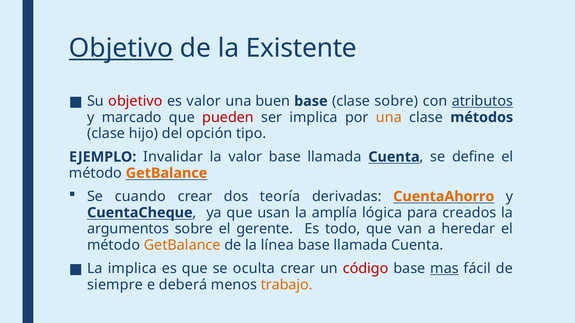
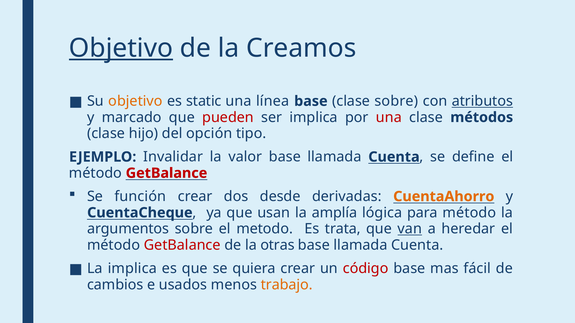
Existente: Existente -> Creamos (301, 48)
objetivo colour: red -> orange (135, 101)
es valor: valor -> static (204, 101)
buen: buen -> línea (273, 101)
una colour: orange -> red (389, 117)
GetBalance colour: orange -> red (167, 173)
cuando: cuando -> función (140, 197)
teoría: teoría -> desde (280, 197)
para creados: creados -> método (469, 213)
gerente: gerente -> metodo (265, 229)
todo: todo -> trata (343, 229)
van underline: none -> present (410, 229)
GetBalance colour: orange -> red (182, 245)
línea: línea -> otras (277, 245)
oculta: oculta -> quiera (254, 269)
mas underline: present -> none (445, 269)
siempre: siempre -> cambios (115, 285)
deberá: deberá -> usados (183, 285)
